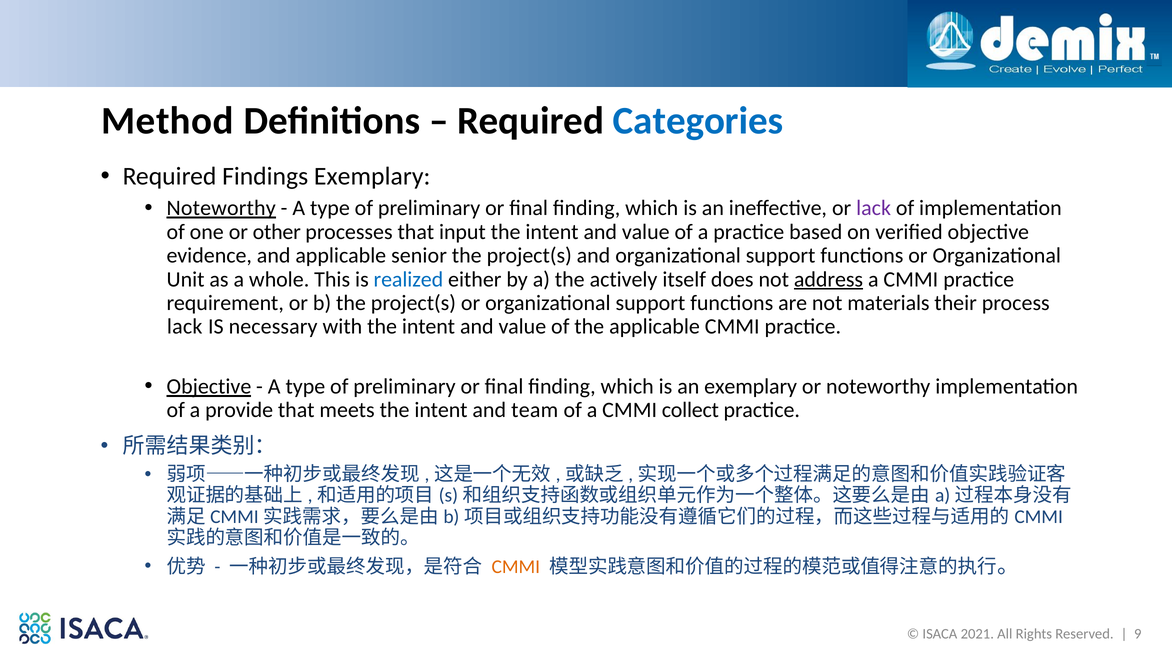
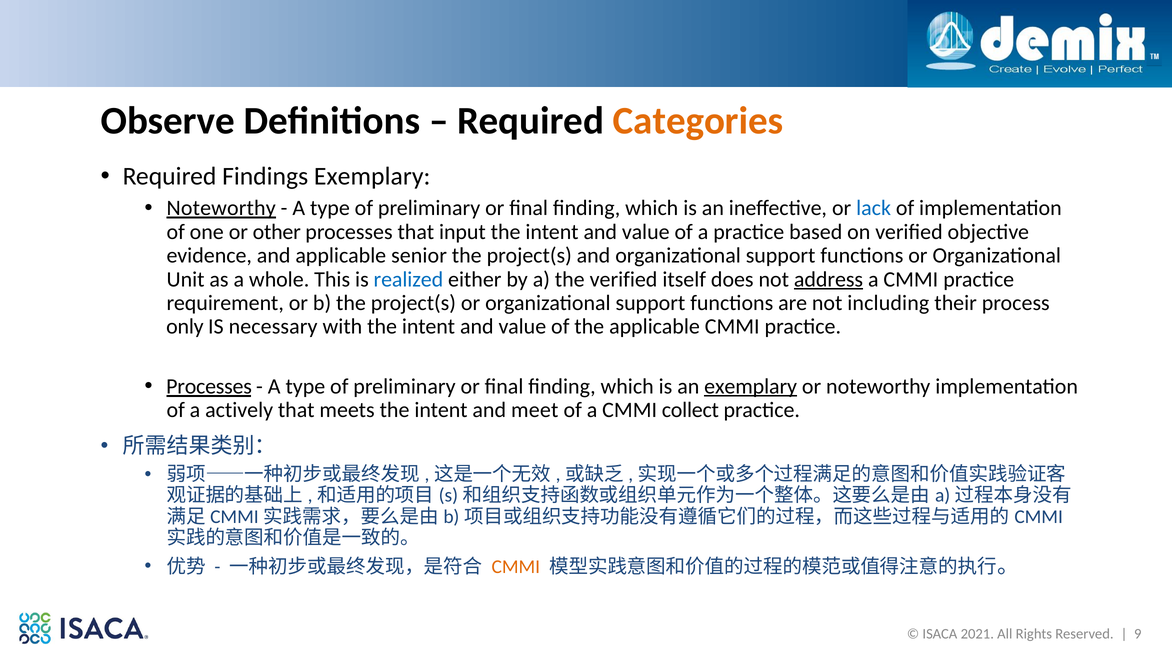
Method: Method -> Observe (168, 121)
Categories colour: blue -> orange (698, 121)
lack colour: purple -> blue (874, 208)
the actively: actively -> verified (624, 279)
materials: materials -> including (888, 303)
lack: lack -> only (185, 327)
Objective: Objective -> Processes (209, 386)
exemplary underline: none -> present (751, 386)
provide: provide -> actively (239, 410)
team: team -> meet (535, 410)
